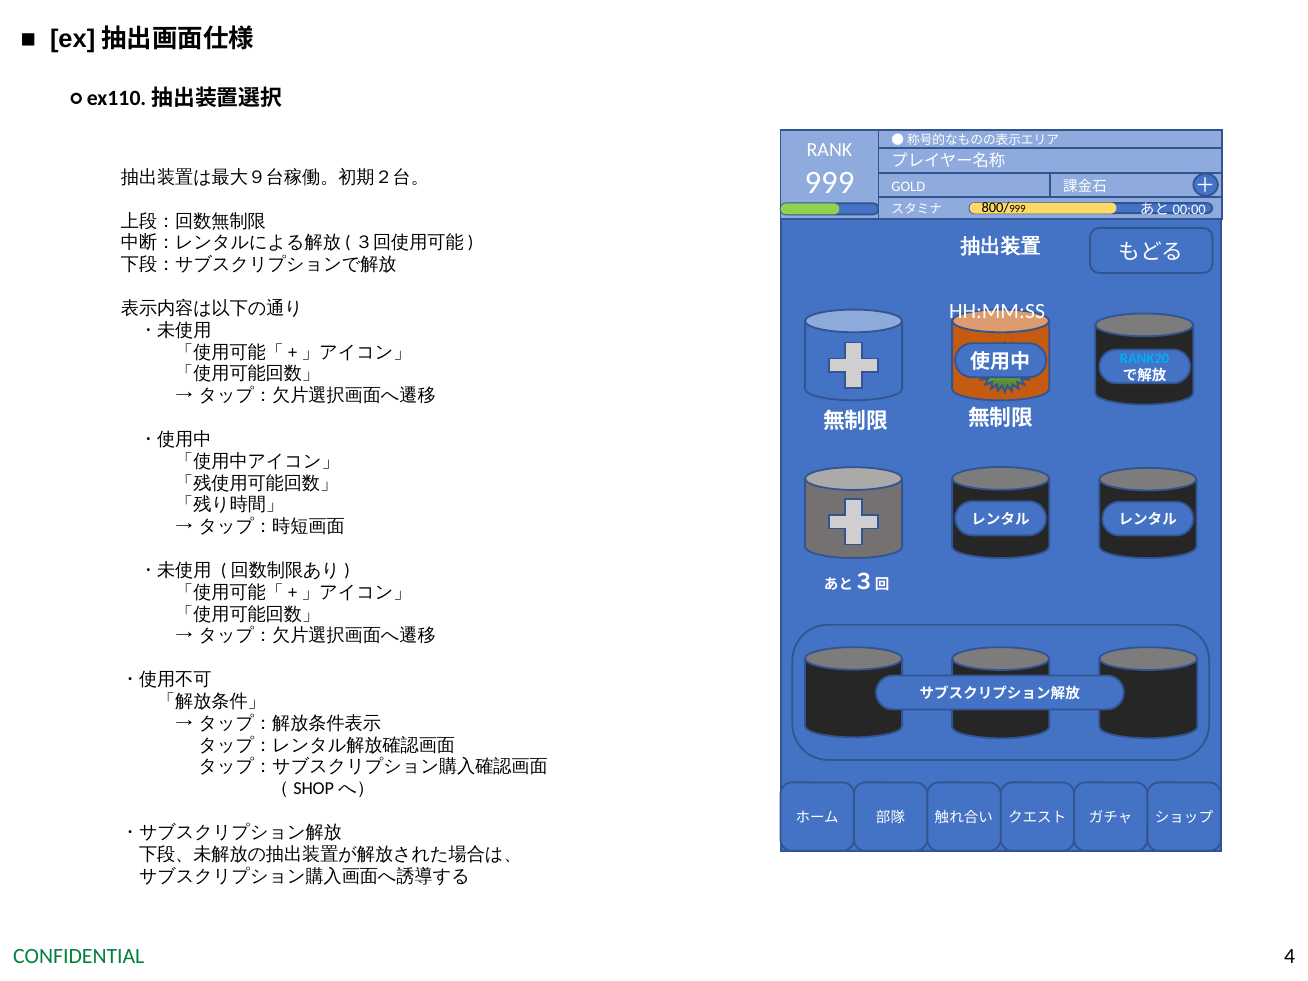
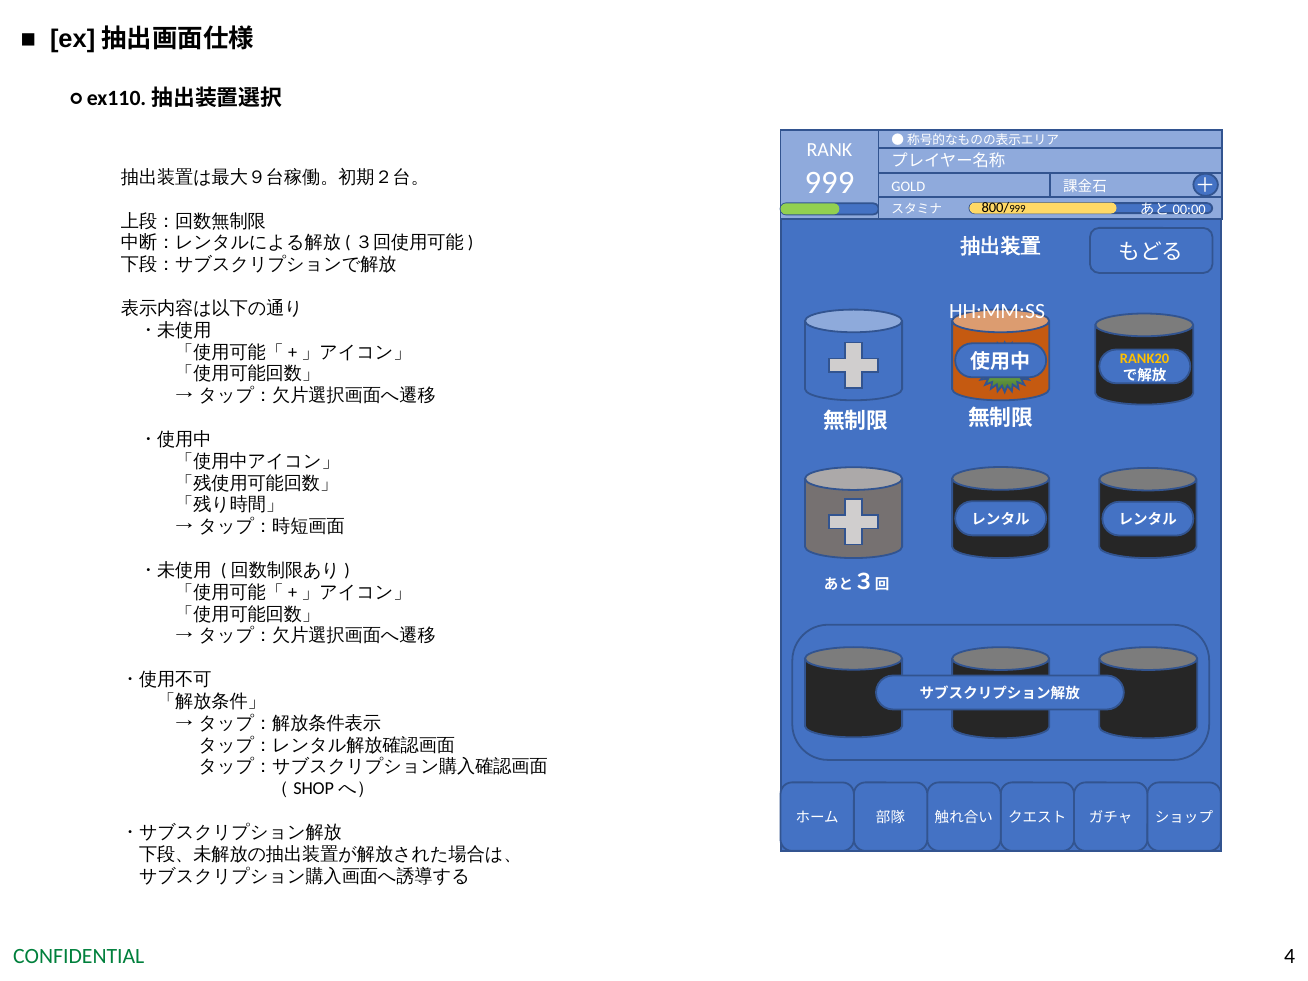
RANK20 colour: light blue -> yellow (1145, 359)
